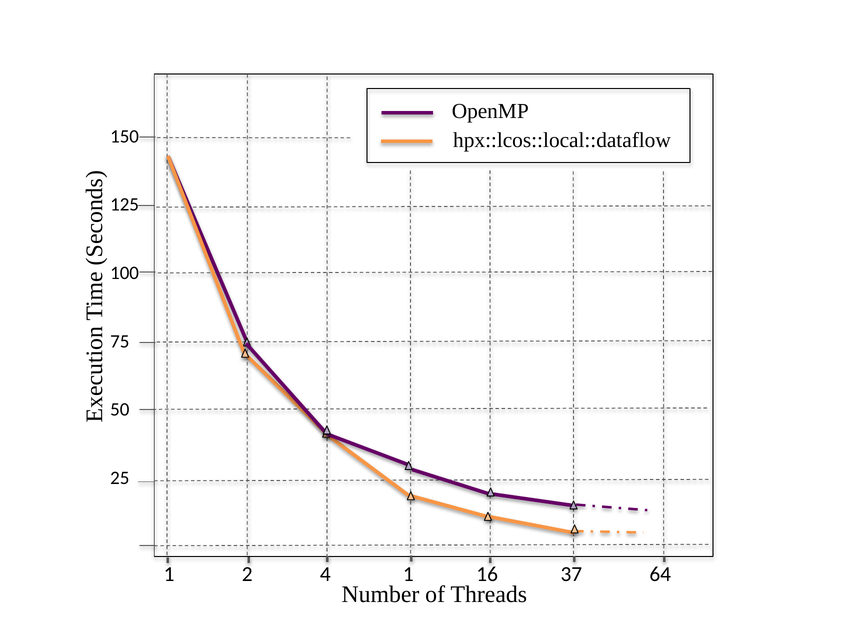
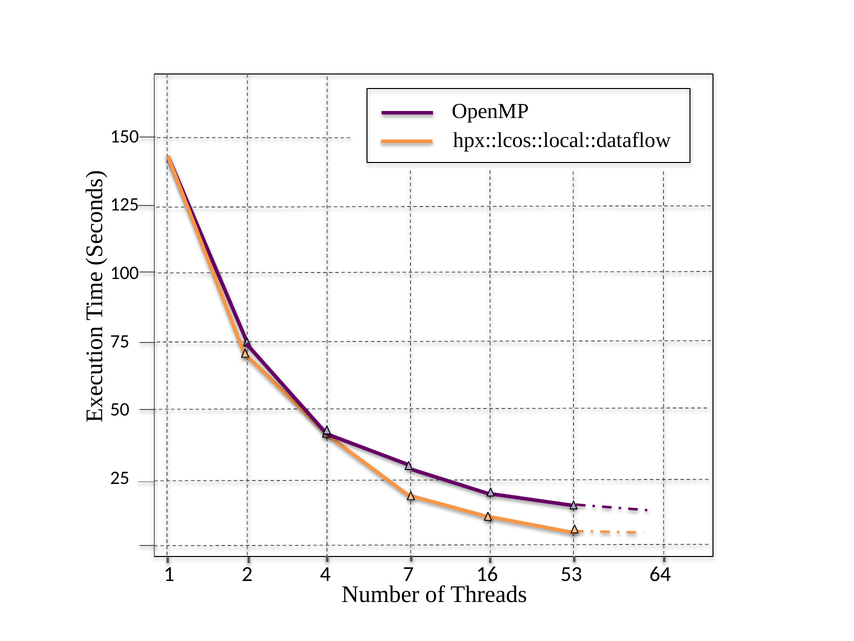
1: 1 -> 7 (408, 574)
37: 37 -> 53 (571, 574)
